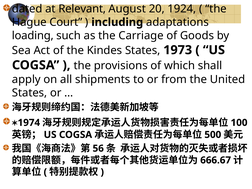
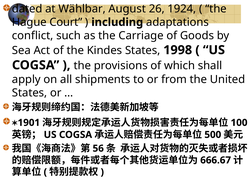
Relevant: Relevant -> Wählbar (82, 9)
20: 20 -> 26 (157, 9)
loading: loading -> conflict (33, 36)
1973: 1973 -> 1998 (178, 50)
1974: 1974 -> 1901 (29, 123)
